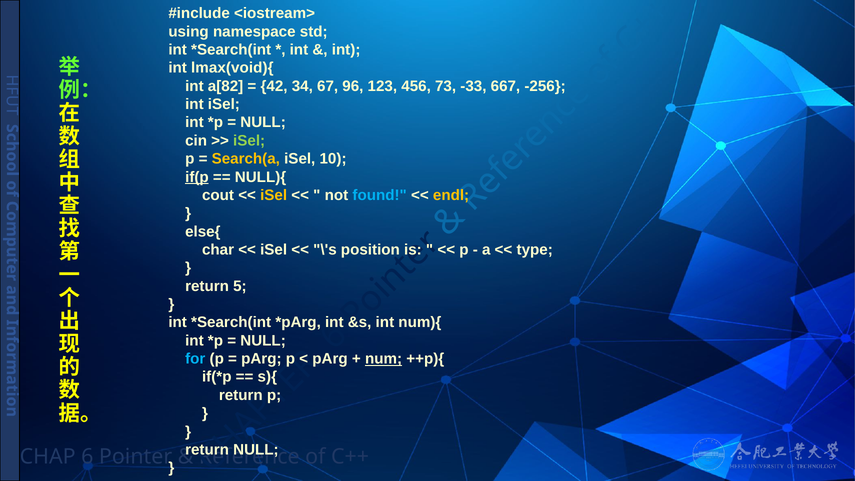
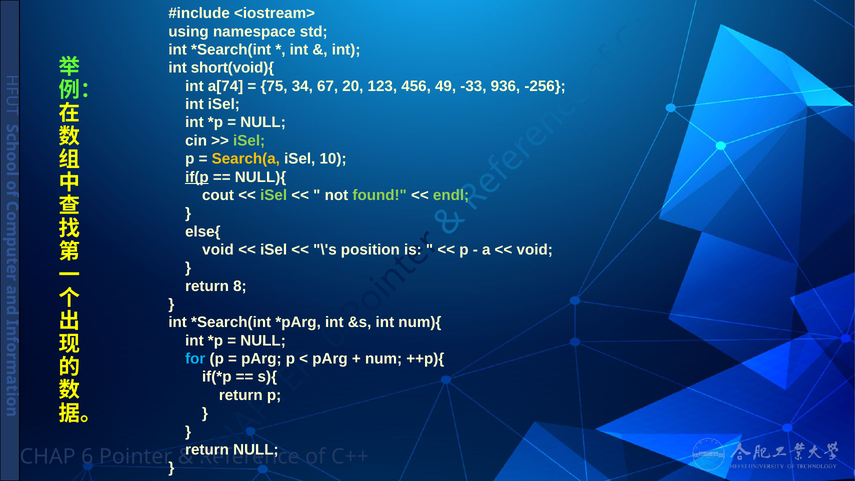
lmax(void){: lmax(void){ -> short(void){ (232, 68)
a[82: a[82 -> a[74 (226, 86)
42: 42 -> 75 (274, 86)
96: 96 -> 20 (353, 86)
73: 73 -> 49 (446, 86)
667: 667 -> 936 (505, 86)
iSel colour: yellow -> light green (274, 195)
found colour: light blue -> light green (380, 195)
endl colour: yellow -> light green (451, 195)
char: char -> void (218, 250)
type: type -> void (535, 250)
5: 5 -> 8 (240, 286)
num underline: present -> none (384, 359)
